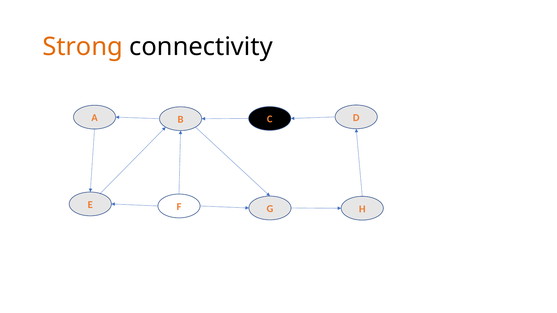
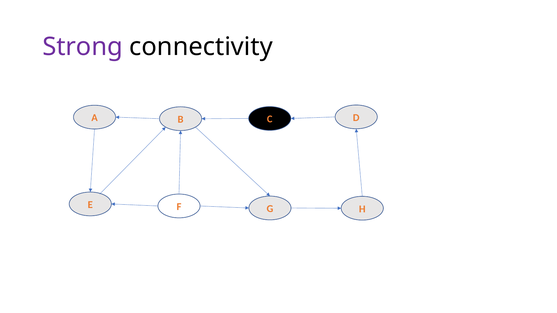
Strong colour: orange -> purple (83, 47)
